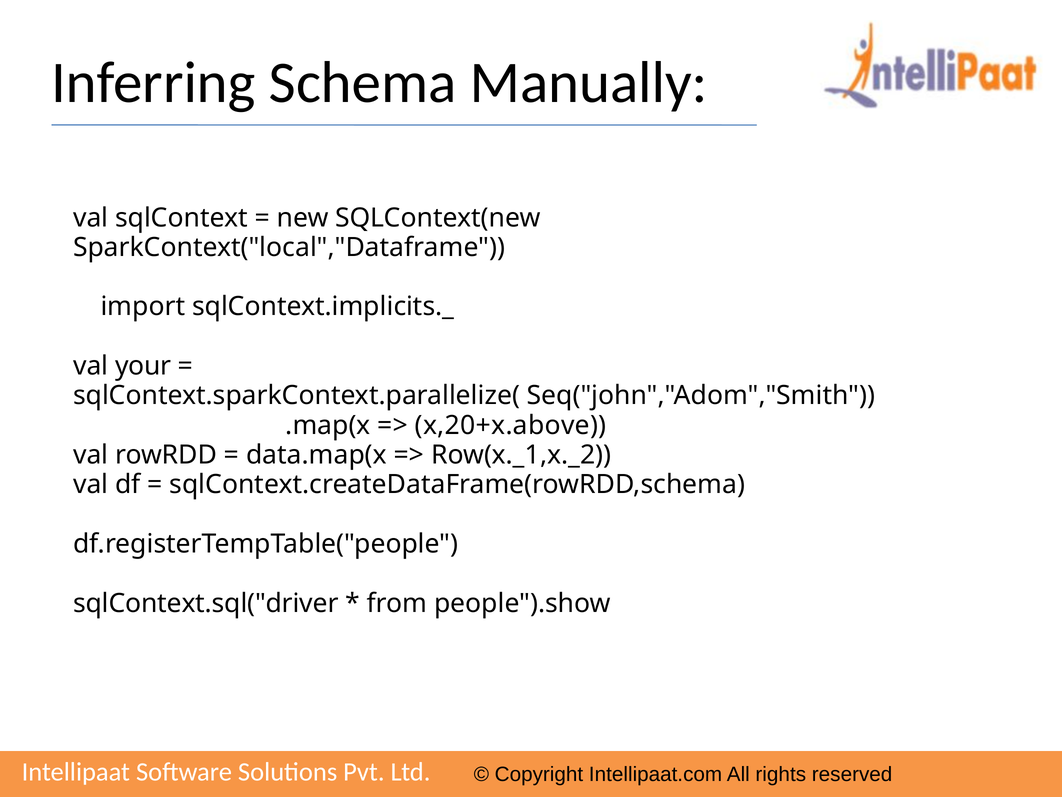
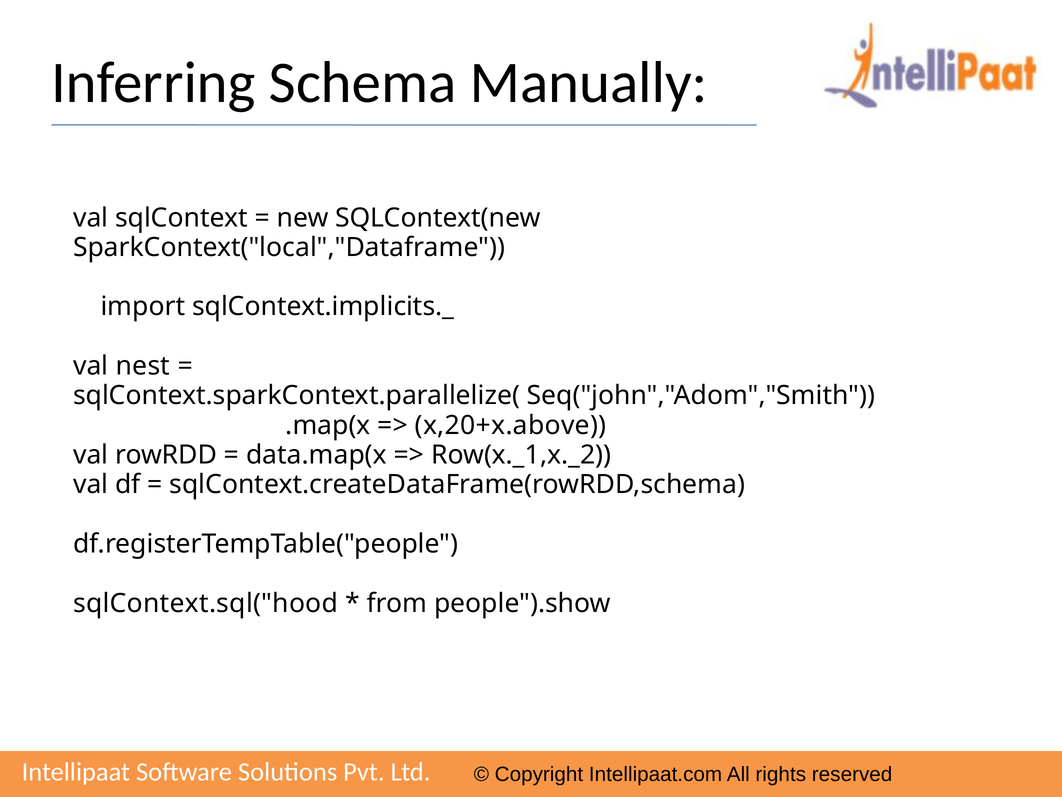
your: your -> nest (143, 366)
sqlContext.sql("driver: sqlContext.sql("driver -> sqlContext.sql("hood (206, 603)
